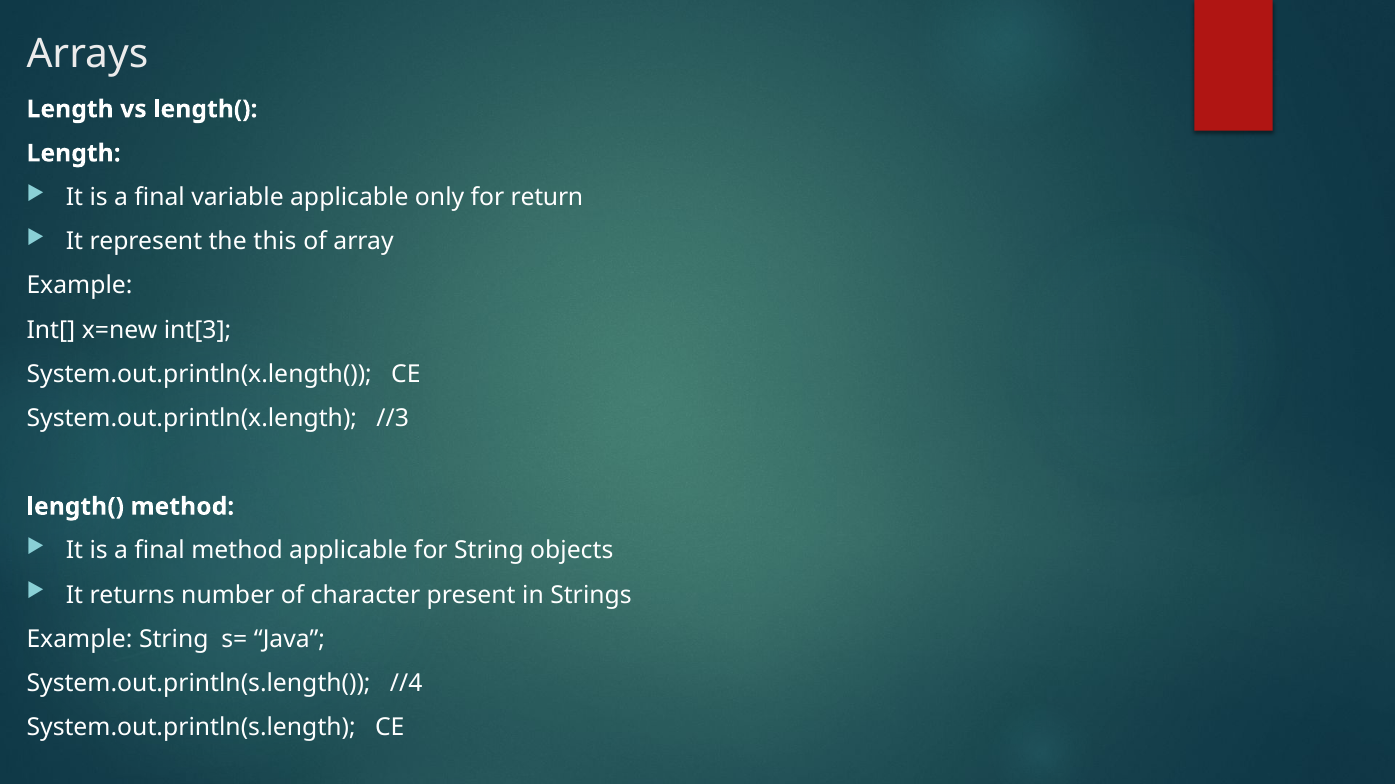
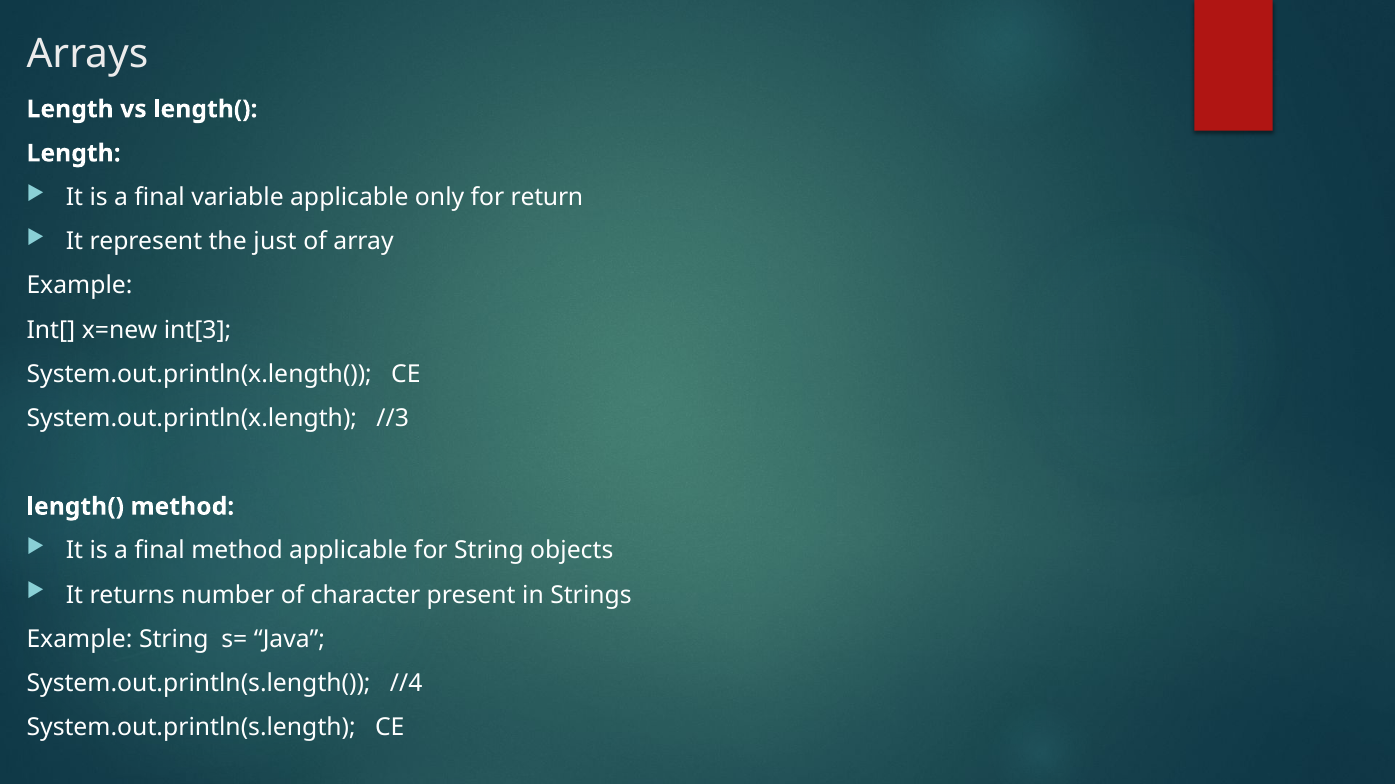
this: this -> just (275, 242)
